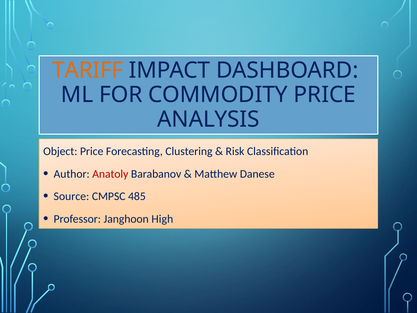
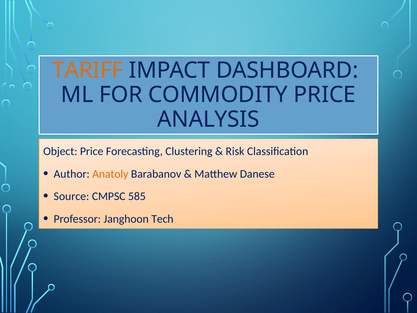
Anatoly colour: red -> orange (110, 174)
485: 485 -> 585 (137, 196)
High: High -> Tech (162, 219)
